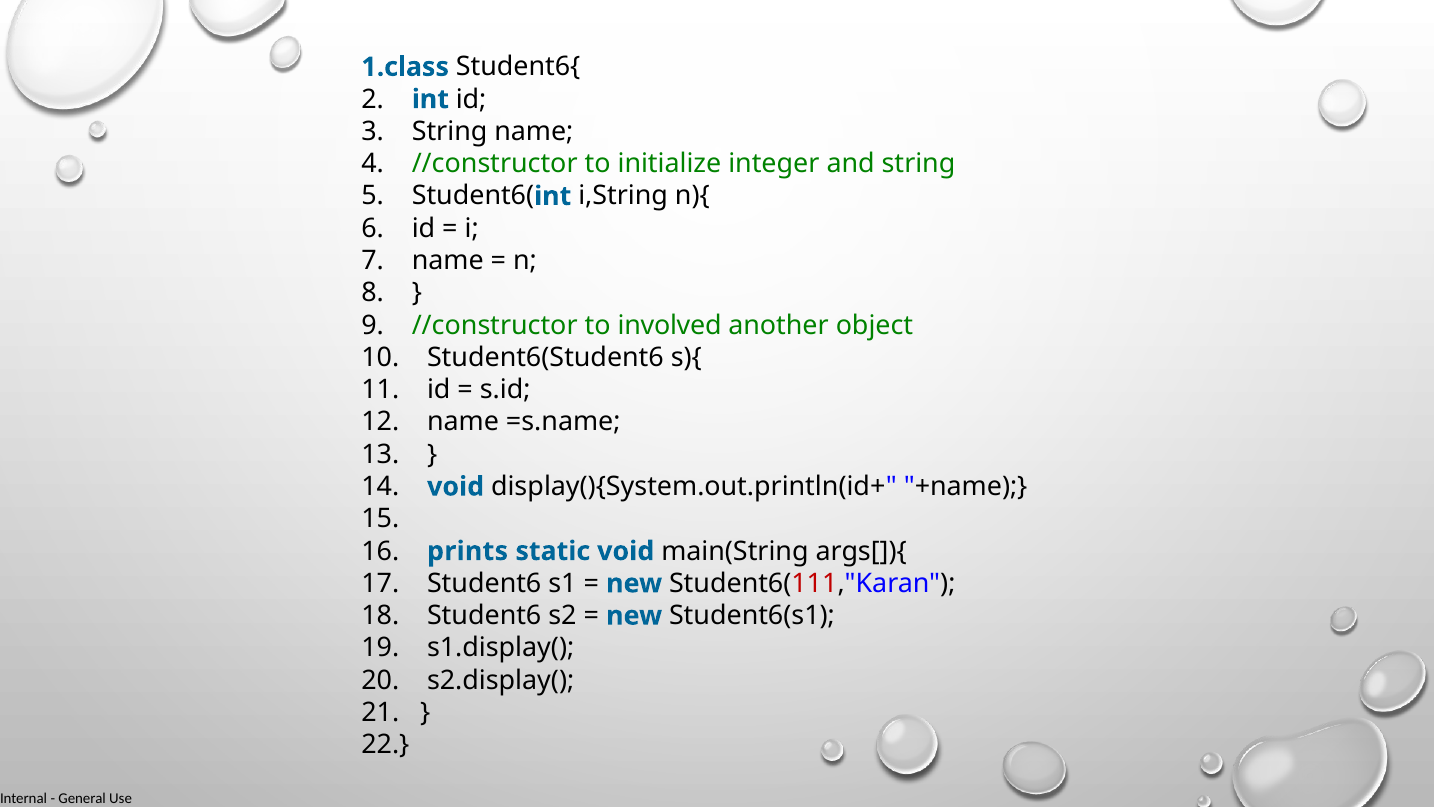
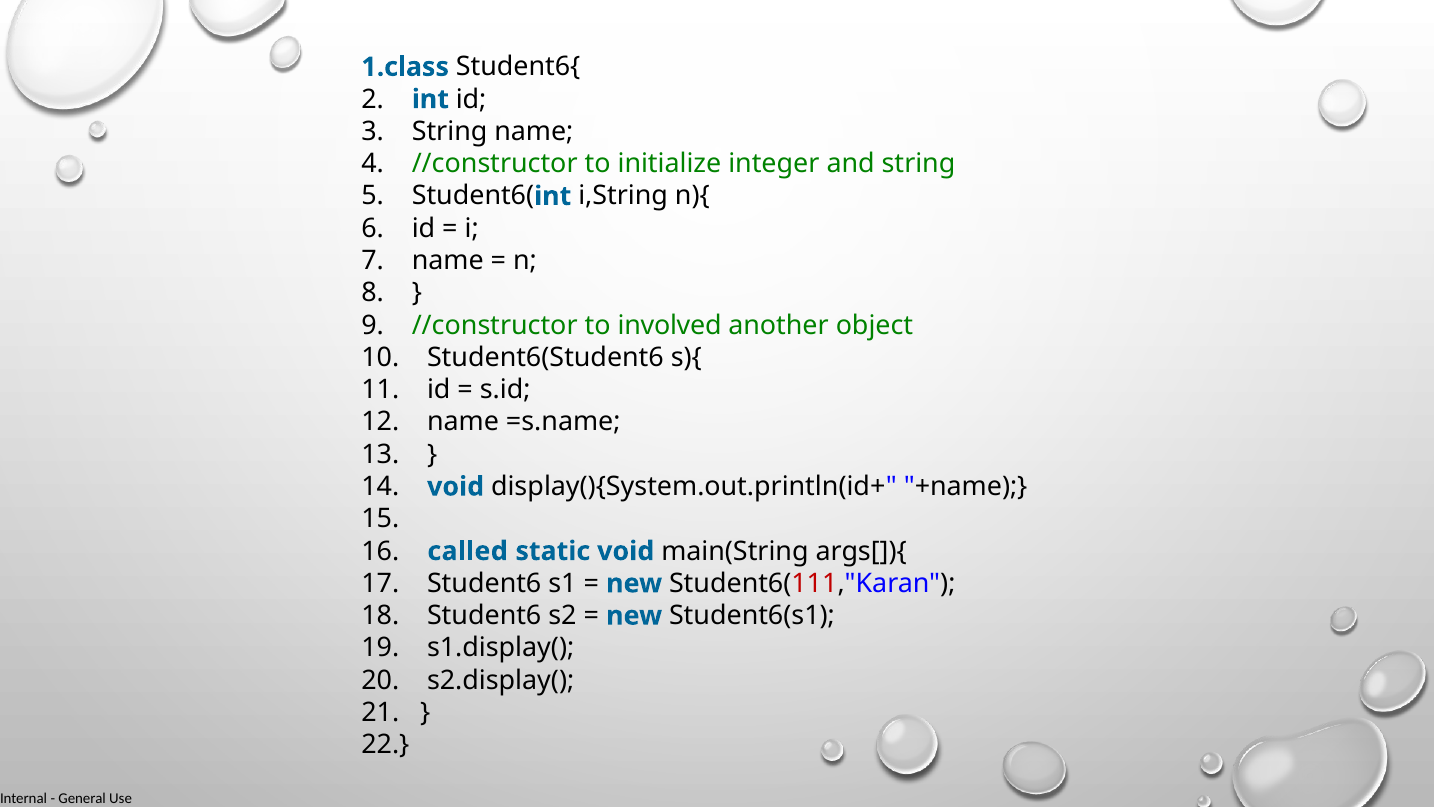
prints: prints -> called (468, 551)
